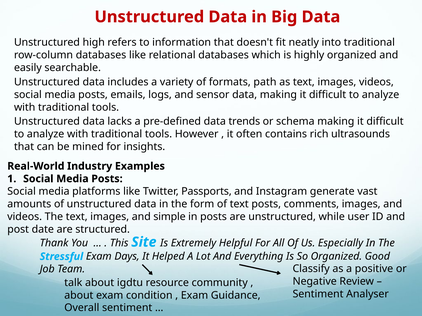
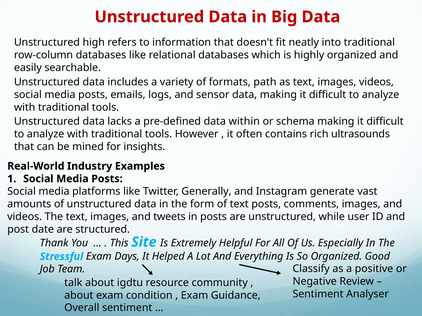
trends: trends -> within (244, 121)
Passports: Passports -> Generally (206, 192)
simple: simple -> tweets (170, 217)
